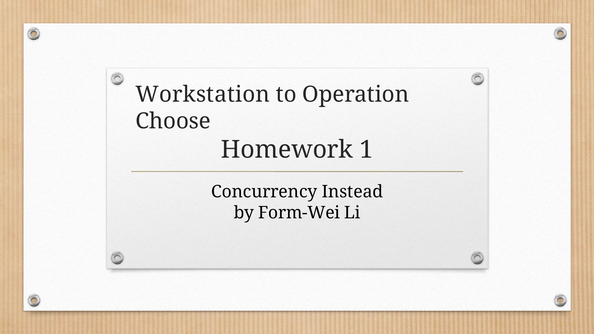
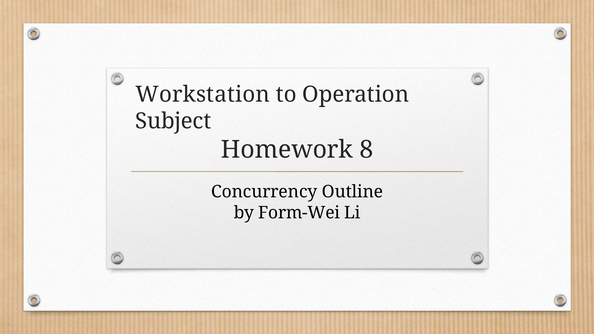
Choose: Choose -> Subject (173, 121)
1: 1 -> 8 (366, 150)
Instead: Instead -> Outline (352, 192)
